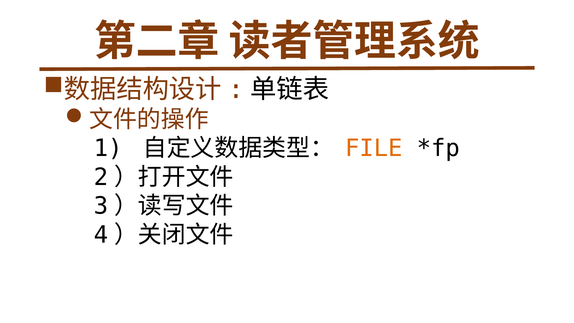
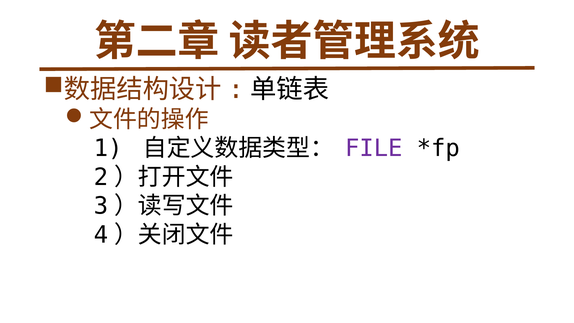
FILE colour: orange -> purple (374, 148)
